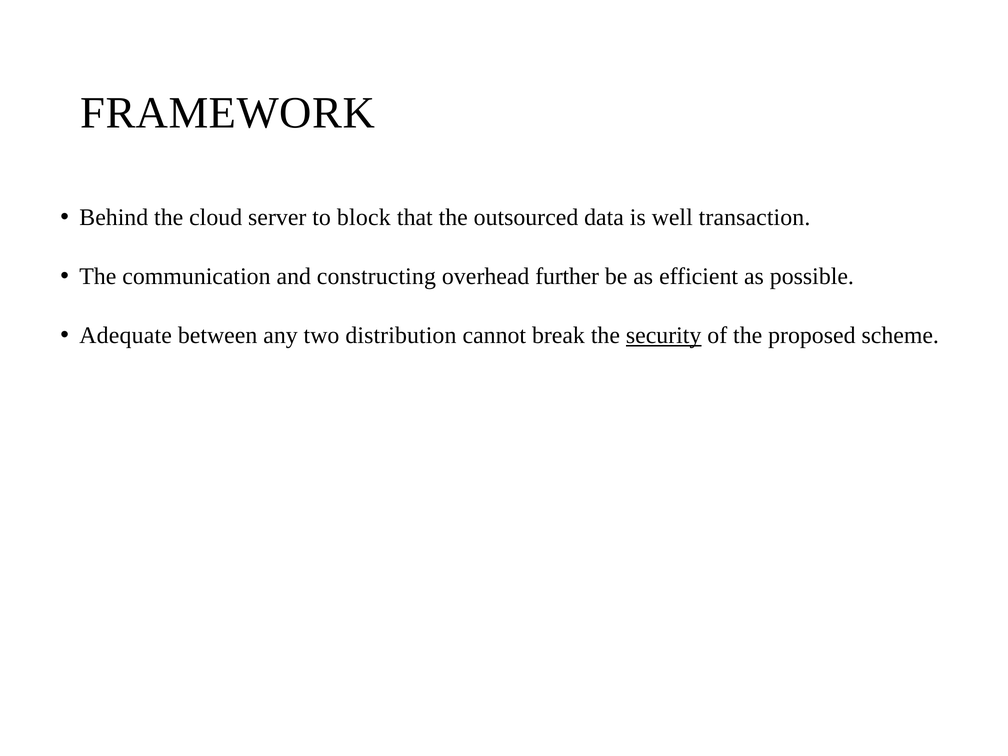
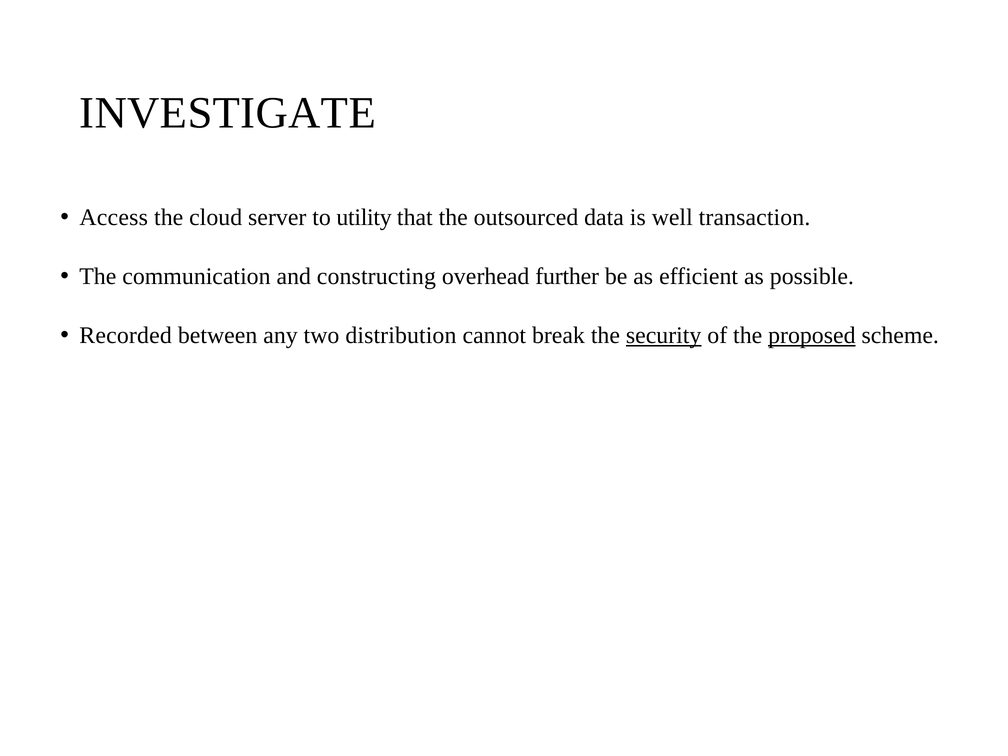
FRAMEWORK: FRAMEWORK -> INVESTIGATE (228, 113)
Behind: Behind -> Access (114, 217)
block: block -> utility (364, 217)
Adequate: Adequate -> Recorded (126, 336)
proposed underline: none -> present (812, 336)
